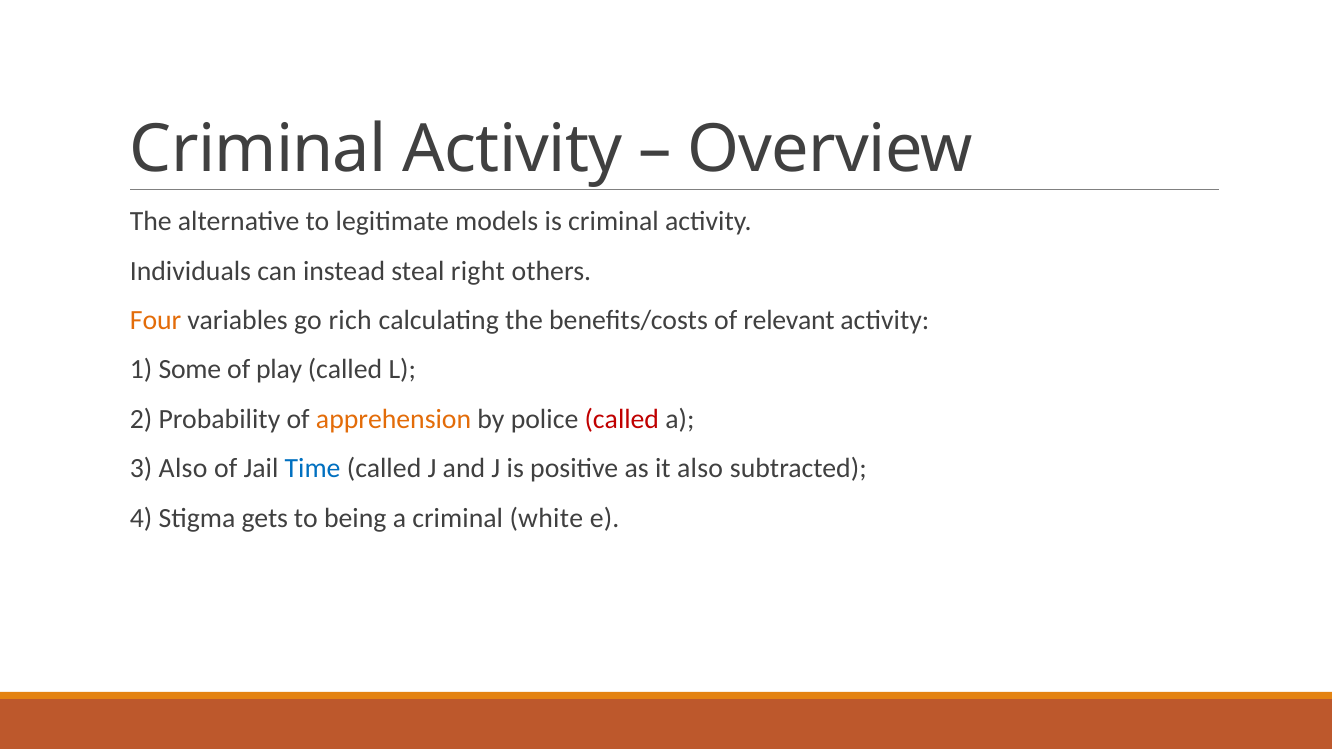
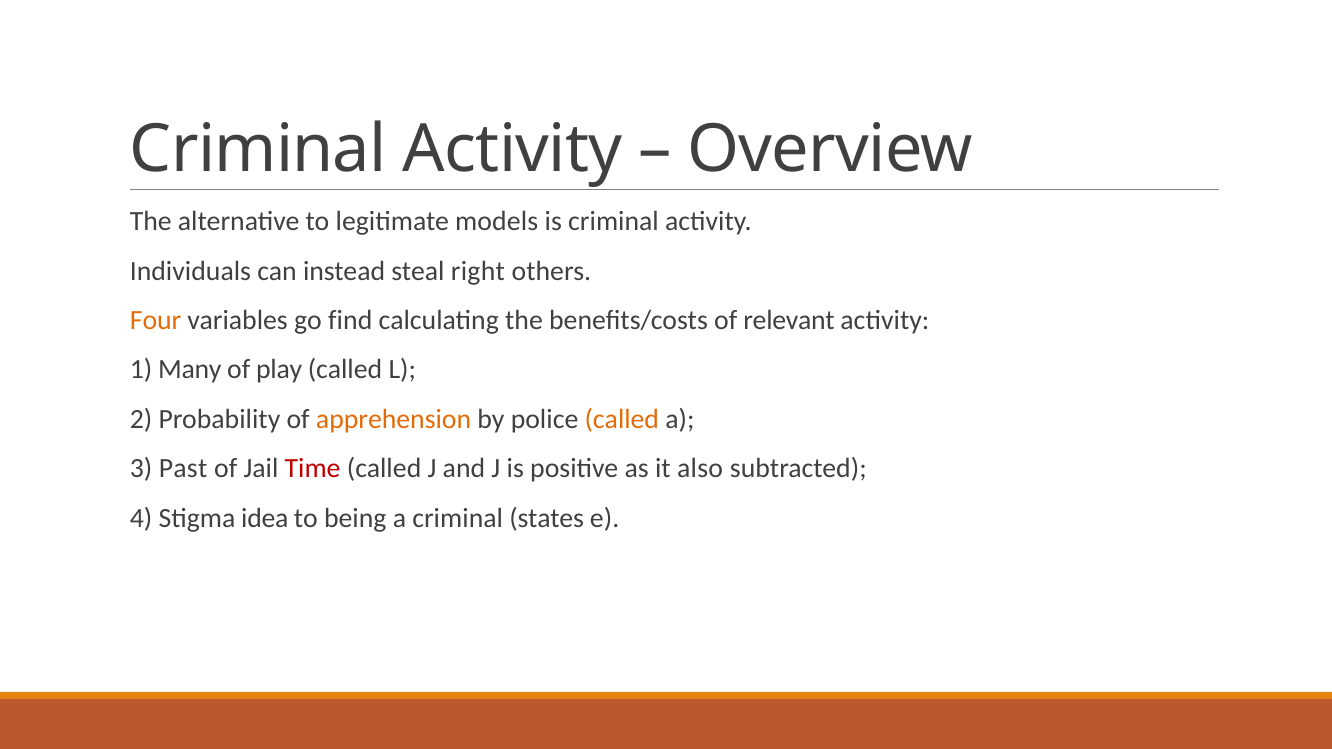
rich: rich -> find (350, 320)
Some: Some -> Many (190, 370)
called colour: red -> orange (622, 419)
3 Also: Also -> Past (183, 469)
Time colour: blue -> red (313, 469)
gets: gets -> idea (265, 518)
white: white -> states (547, 518)
